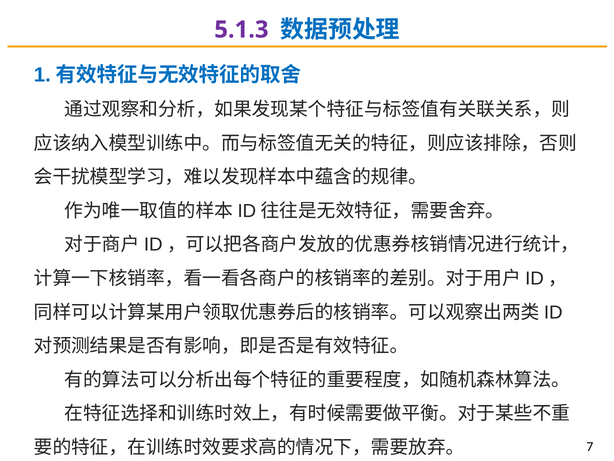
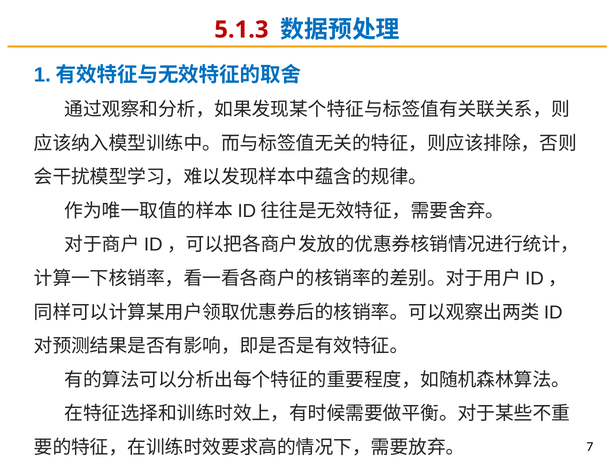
5.1.3 colour: purple -> red (241, 30)
